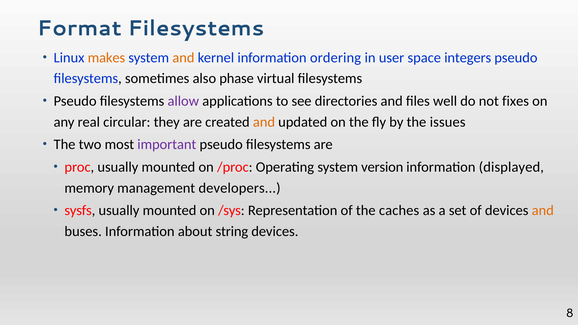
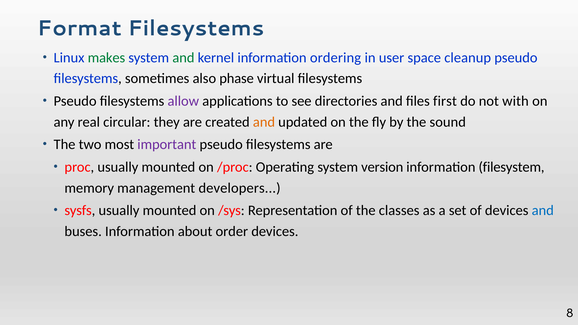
makes colour: orange -> green (106, 58)
and colour: orange -> green (183, 58)
integers: integers -> cleanup (468, 58)
well: well -> first (445, 101)
fixes: fixes -> with (515, 101)
issues: issues -> sound (448, 122)
displayed: displayed -> filesystem (512, 167)
caches: caches -> classes (399, 211)
and colour: orange -> blue (543, 211)
string: string -> order (232, 231)
